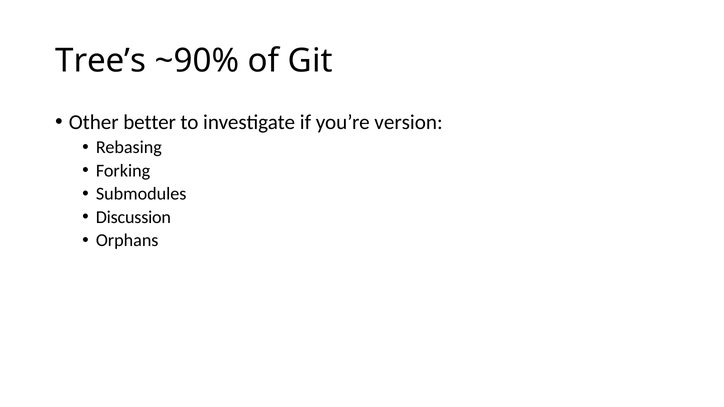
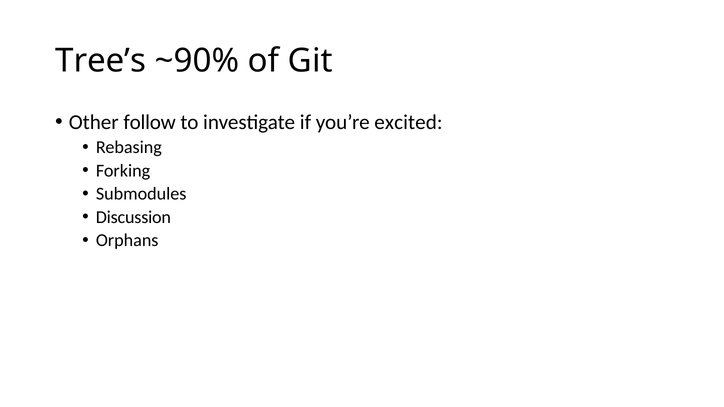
better: better -> follow (150, 122)
version: version -> excited (408, 122)
